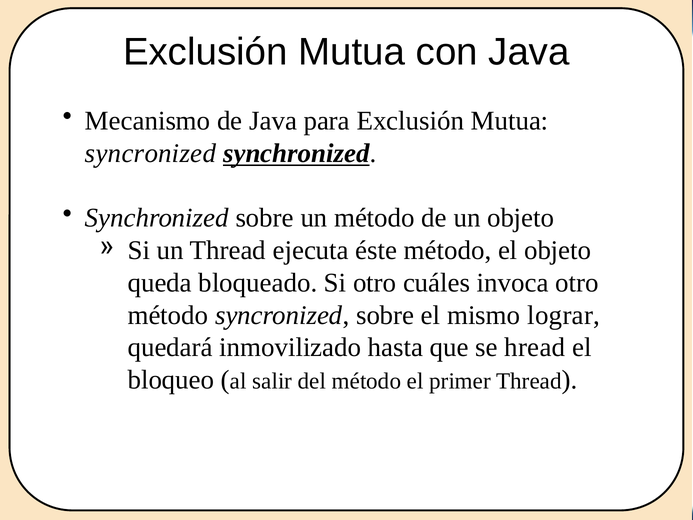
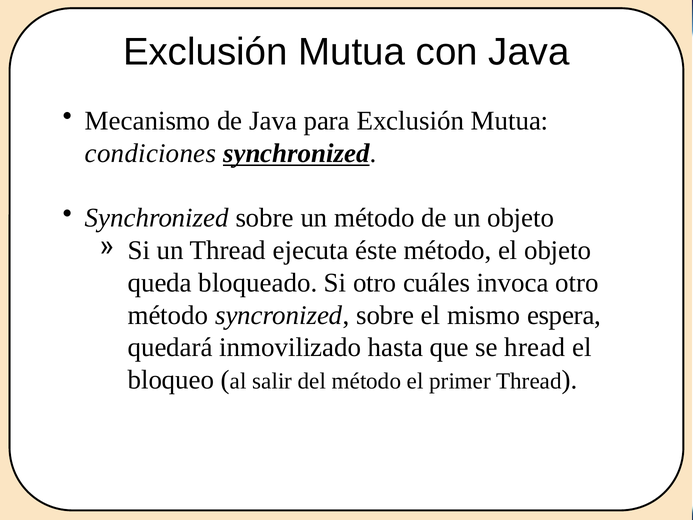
syncronized: syncronized -> condiciones (151, 153)
lograr: lograr -> espera (564, 315)
